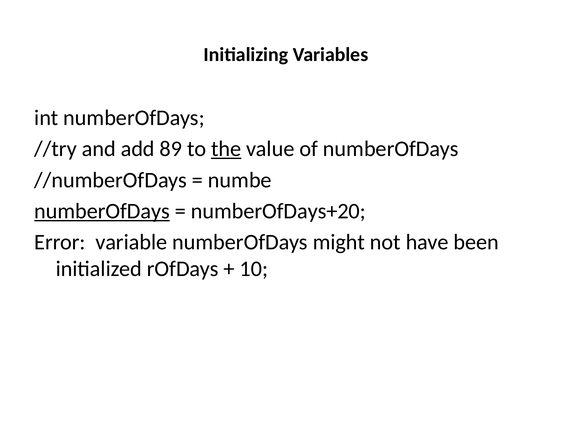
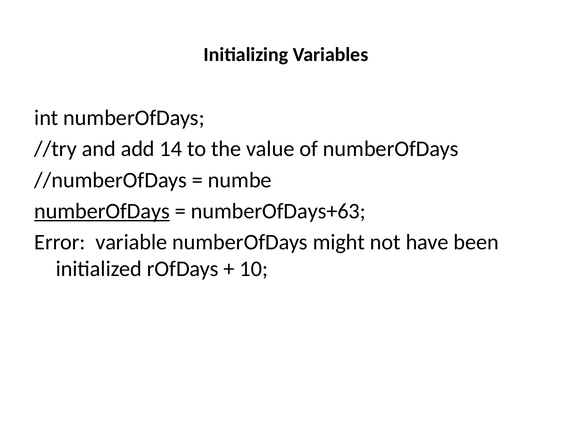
89: 89 -> 14 (171, 149)
the underline: present -> none (226, 149)
numberOfDays+20: numberOfDays+20 -> numberOfDays+63 (278, 211)
